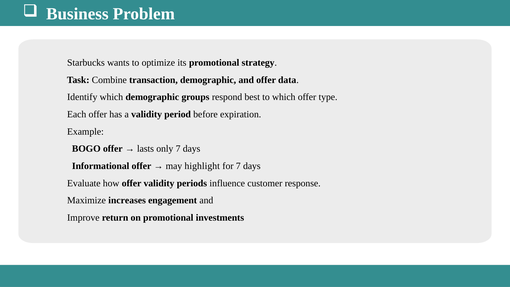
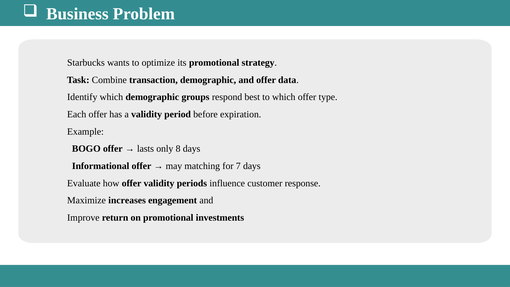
only 7: 7 -> 8 (178, 149)
highlight: highlight -> matching (202, 166)
